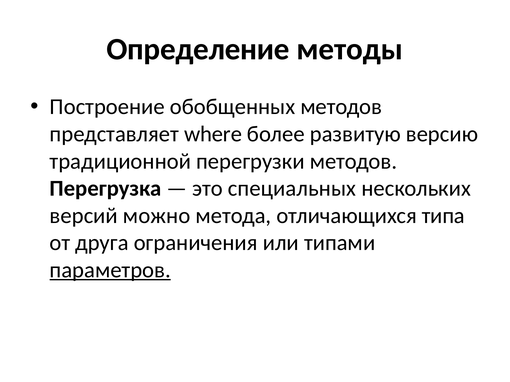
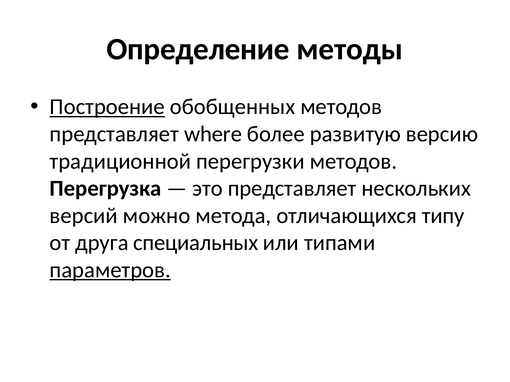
Построение underline: none -> present (107, 107)
это специальных: специальных -> представляет (292, 189)
типа: типа -> типу (443, 216)
ограничения: ограничения -> специальных (196, 243)
